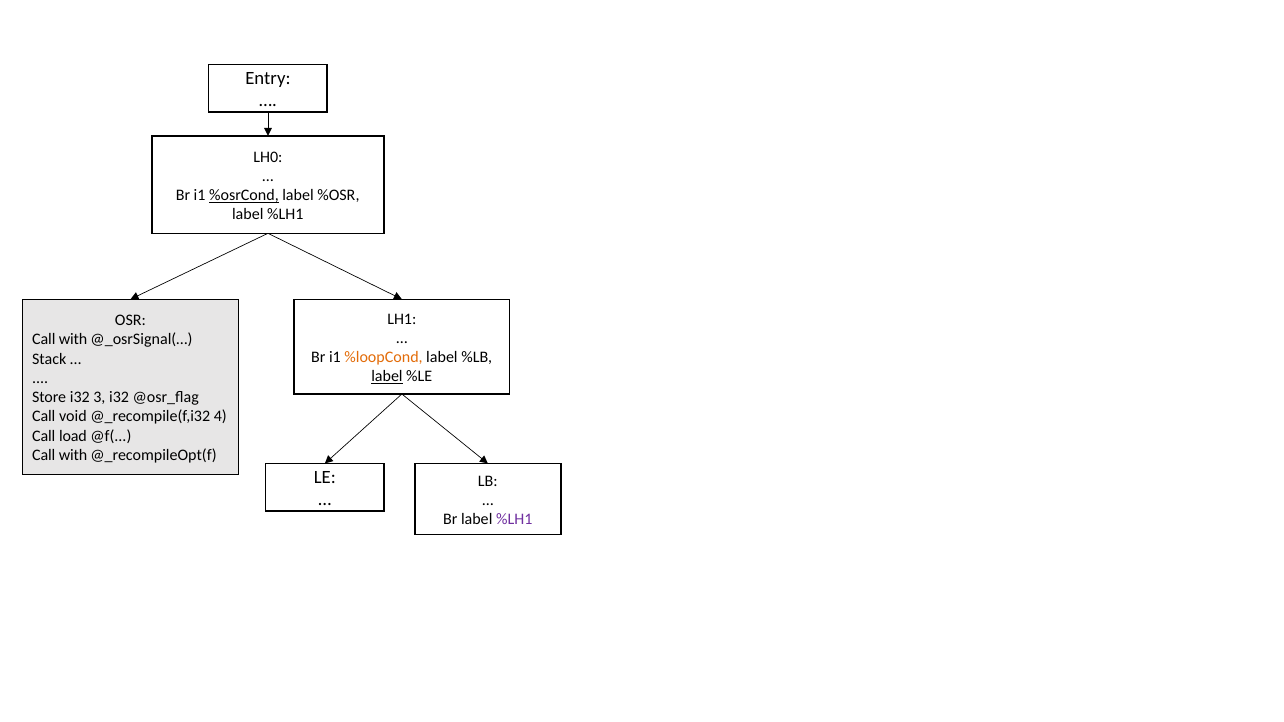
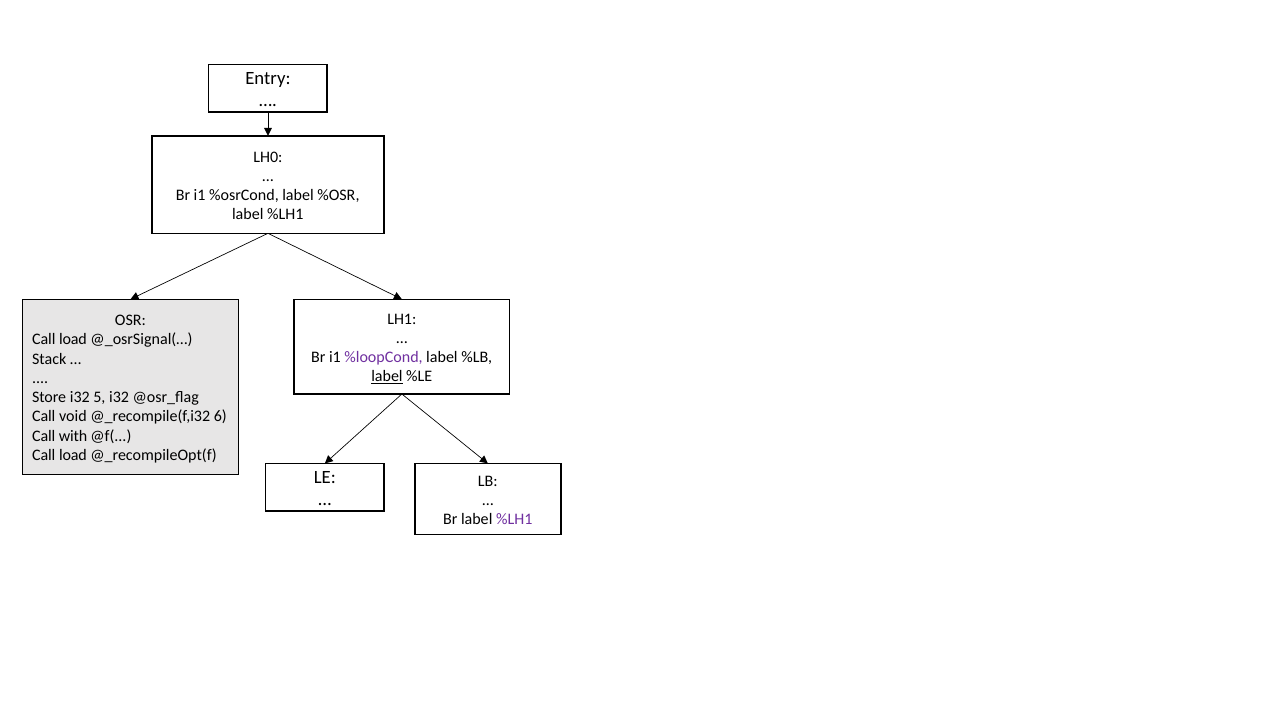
%osrCond underline: present -> none (244, 195)
with: with -> load (73, 340)
%loopCond colour: orange -> purple (384, 357)
3: 3 -> 5 (99, 398)
4: 4 -> 6 (220, 417)
load: load -> with (73, 436)
with: with -> load (73, 455)
